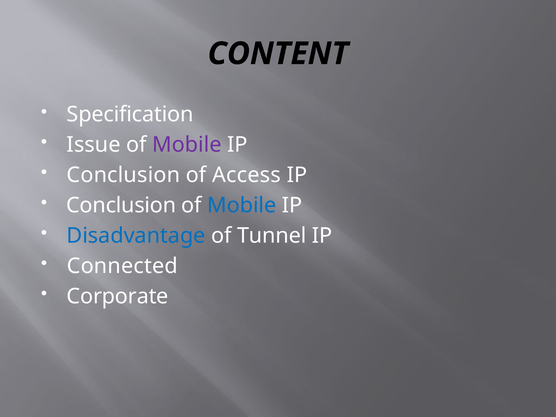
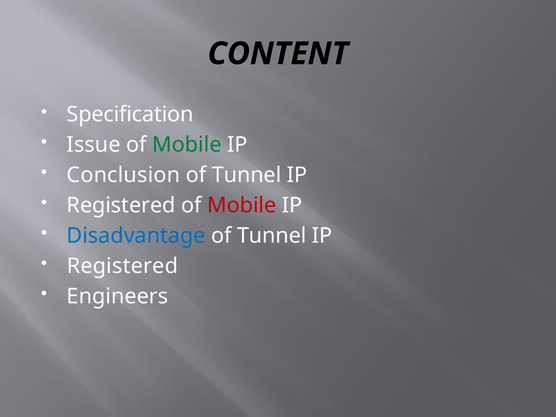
Mobile colour: purple -> green (187, 145)
Access: Access -> Tunnel (247, 175)
Conclusion: Conclusion -> Registered (121, 205)
Mobile colour: blue -> red (242, 205)
Connected: Connected -> Registered (122, 266)
Corporate: Corporate -> Engineers (117, 296)
